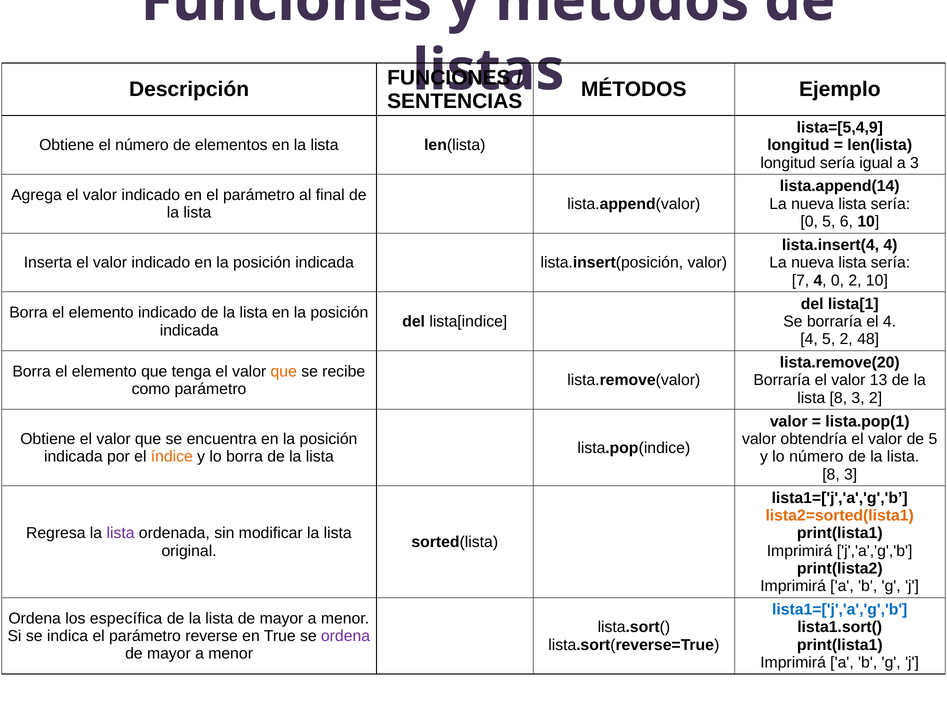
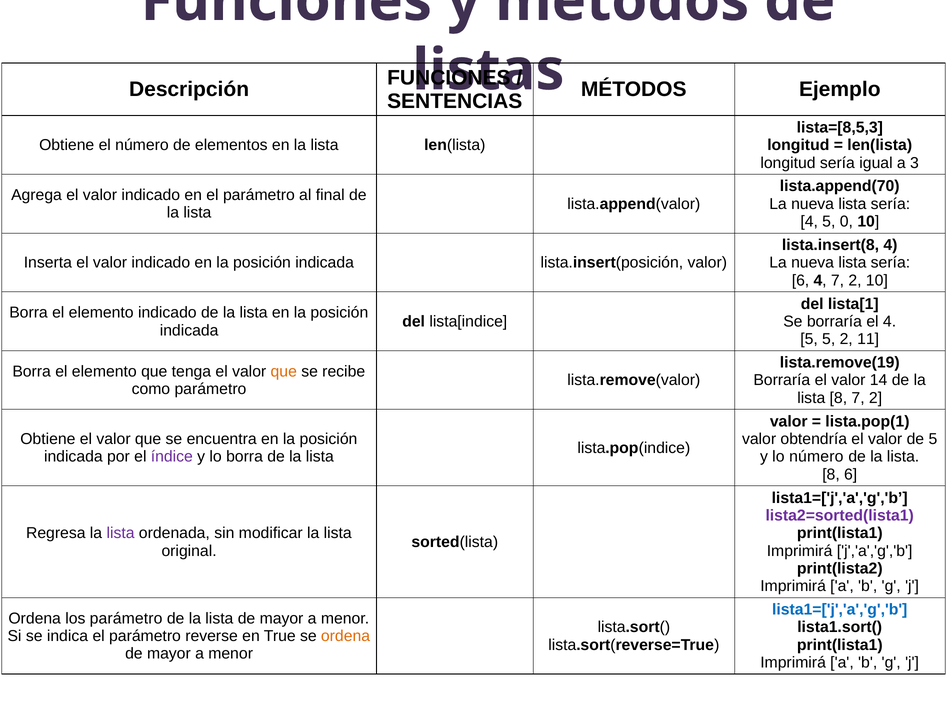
lista=[5,4,9: lista=[5,4,9 -> lista=[8,5,3 (840, 128)
lista.append(14: lista.append(14 -> lista.append(70 (840, 186)
0: 0 -> 4 (809, 222)
6: 6 -> 0 (846, 222)
lista.insert(4: lista.insert(4 -> lista.insert(8 (831, 245)
7: 7 -> 6 (801, 280)
4 0: 0 -> 7 (837, 280)
4: 4 -> 5 (809, 339)
48: 48 -> 11 (868, 339)
lista.remove(20: lista.remove(20 -> lista.remove(19 (840, 363)
13: 13 -> 14 (879, 380)
3: 3 -> 7 (858, 398)
índice colour: orange -> purple (172, 457)
3: 3 -> 6 (851, 475)
lista2=sorted(lista1 colour: orange -> purple (840, 516)
los específica: específica -> parámetro (126, 619)
ordena colour: purple -> orange (346, 636)
